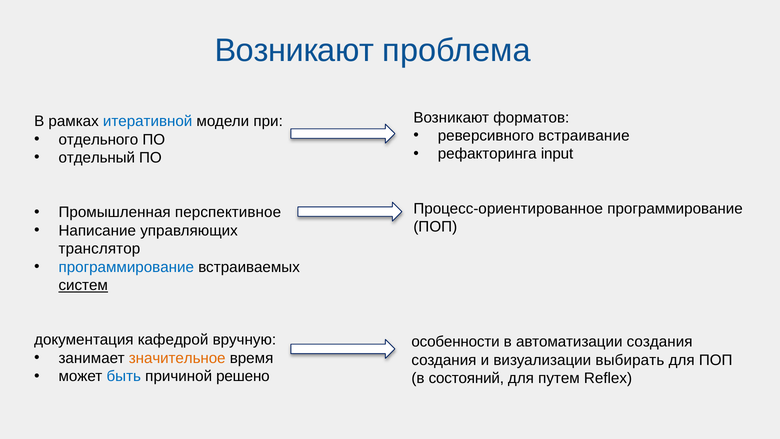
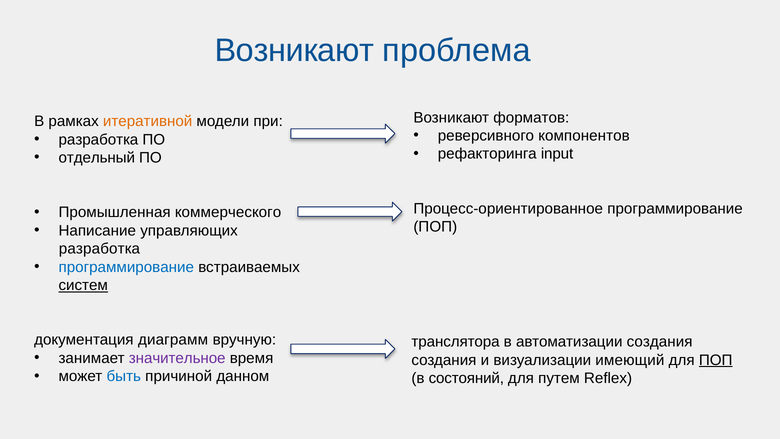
итеративной colour: blue -> orange (148, 121)
встраивание: встраивание -> компонентов (584, 136)
отдельного: отдельного -> разработка (98, 139)
перспективное: перспективное -> коммерческого (228, 212)
транслятор: транслятор -> разработка (99, 249)
кафедрой: кафедрой -> диаграмм (173, 340)
особенности: особенности -> транслятора (456, 342)
значительное colour: orange -> purple (177, 358)
выбирать: выбирать -> имеющий (630, 360)
ПОП underline: none -> present (716, 360)
решено: решено -> данном (243, 376)
